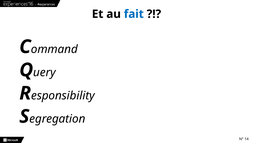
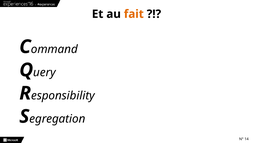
fait colour: blue -> orange (134, 14)
